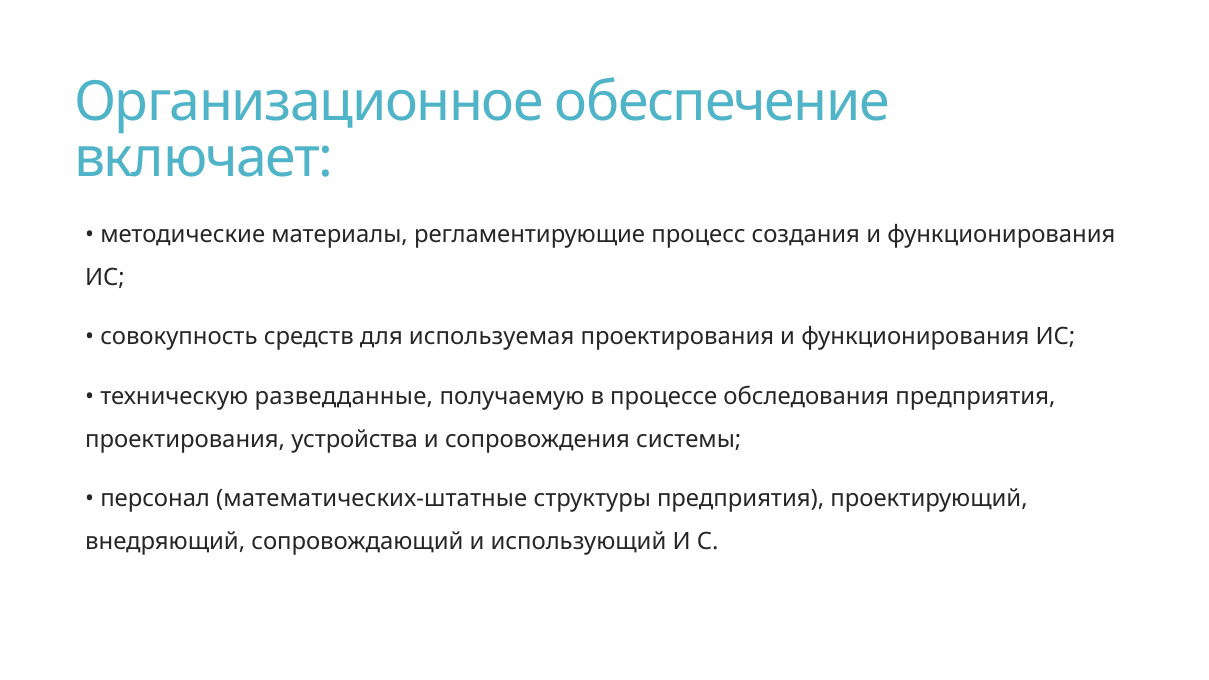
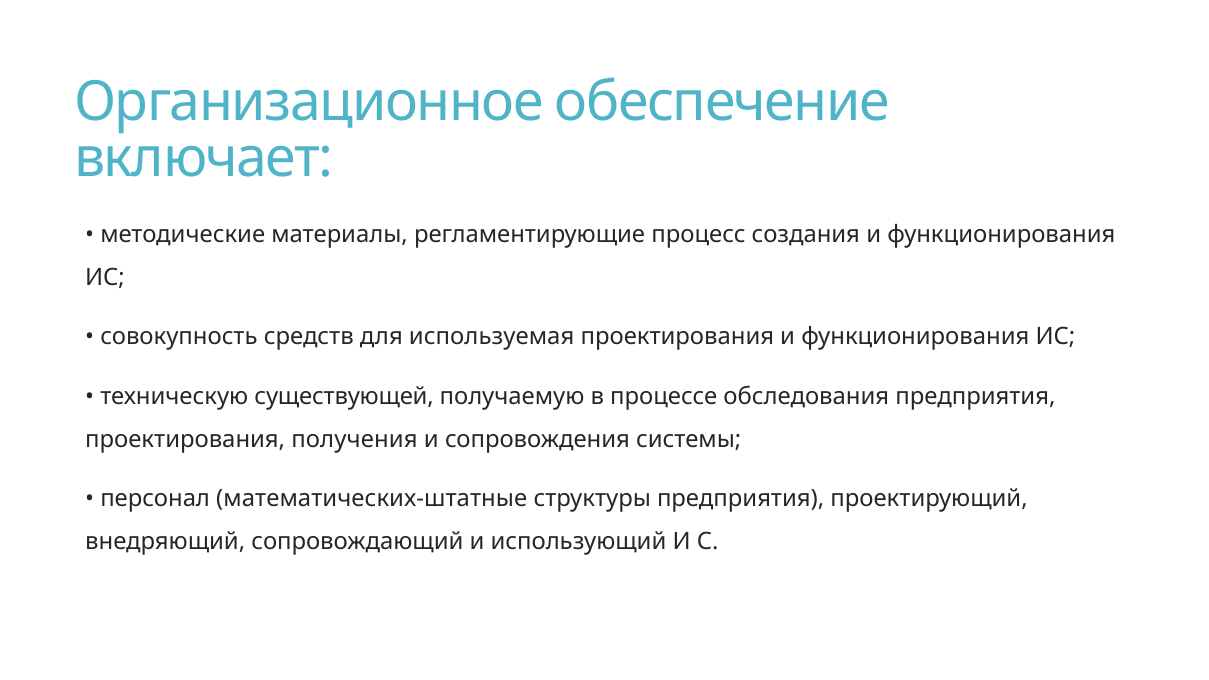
разведданные: разведданные -> существующей (344, 396)
устройства: устройства -> получения (354, 439)
